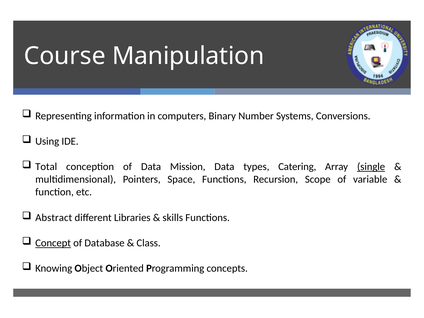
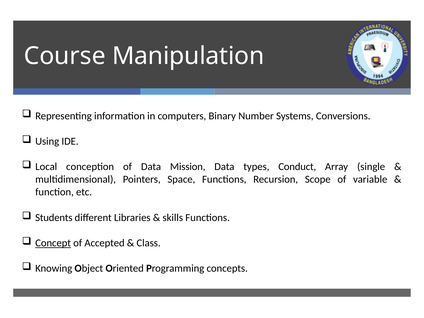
Total: Total -> Local (46, 167)
Catering: Catering -> Conduct (297, 167)
single underline: present -> none (371, 167)
Abstract: Abstract -> Students (54, 218)
Database: Database -> Accepted (105, 243)
